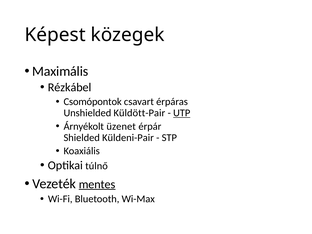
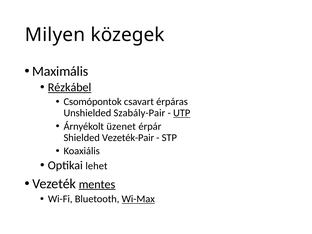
Képest: Képest -> Milyen (55, 35)
Rézkábel underline: none -> present (70, 87)
Küldött-Pair: Küldött-Pair -> Szabály-Pair (139, 113)
Küldeni-Pair: Küldeni-Pair -> Vezeték-Pair (128, 138)
túlnő: túlnő -> lehet (96, 166)
Wi-Max underline: none -> present (138, 199)
